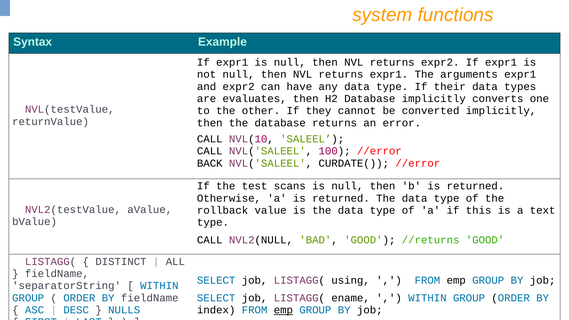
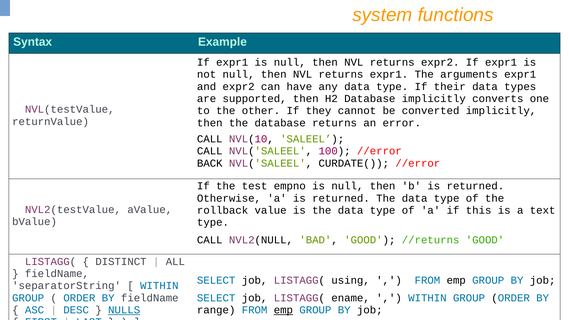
evaluates: evaluates -> supported (255, 99)
scans: scans -> empno (290, 186)
NULLS underline: none -> present (124, 310)
index: index -> range (216, 310)
